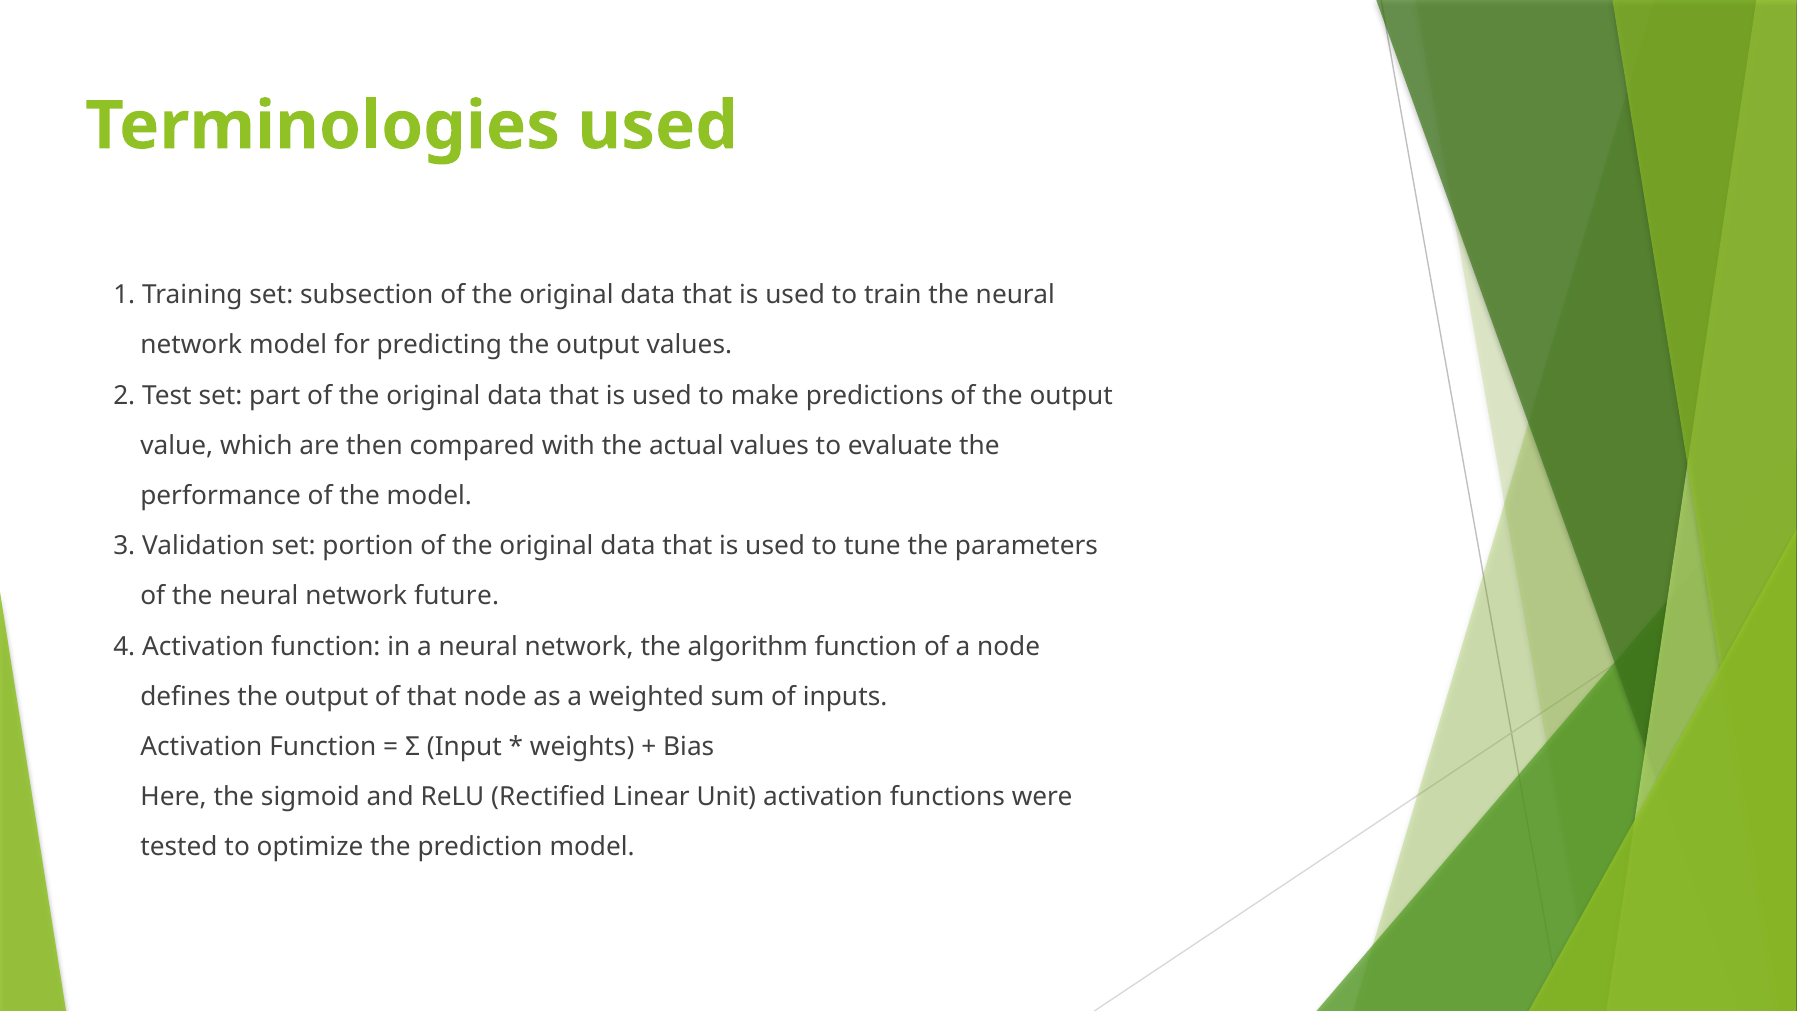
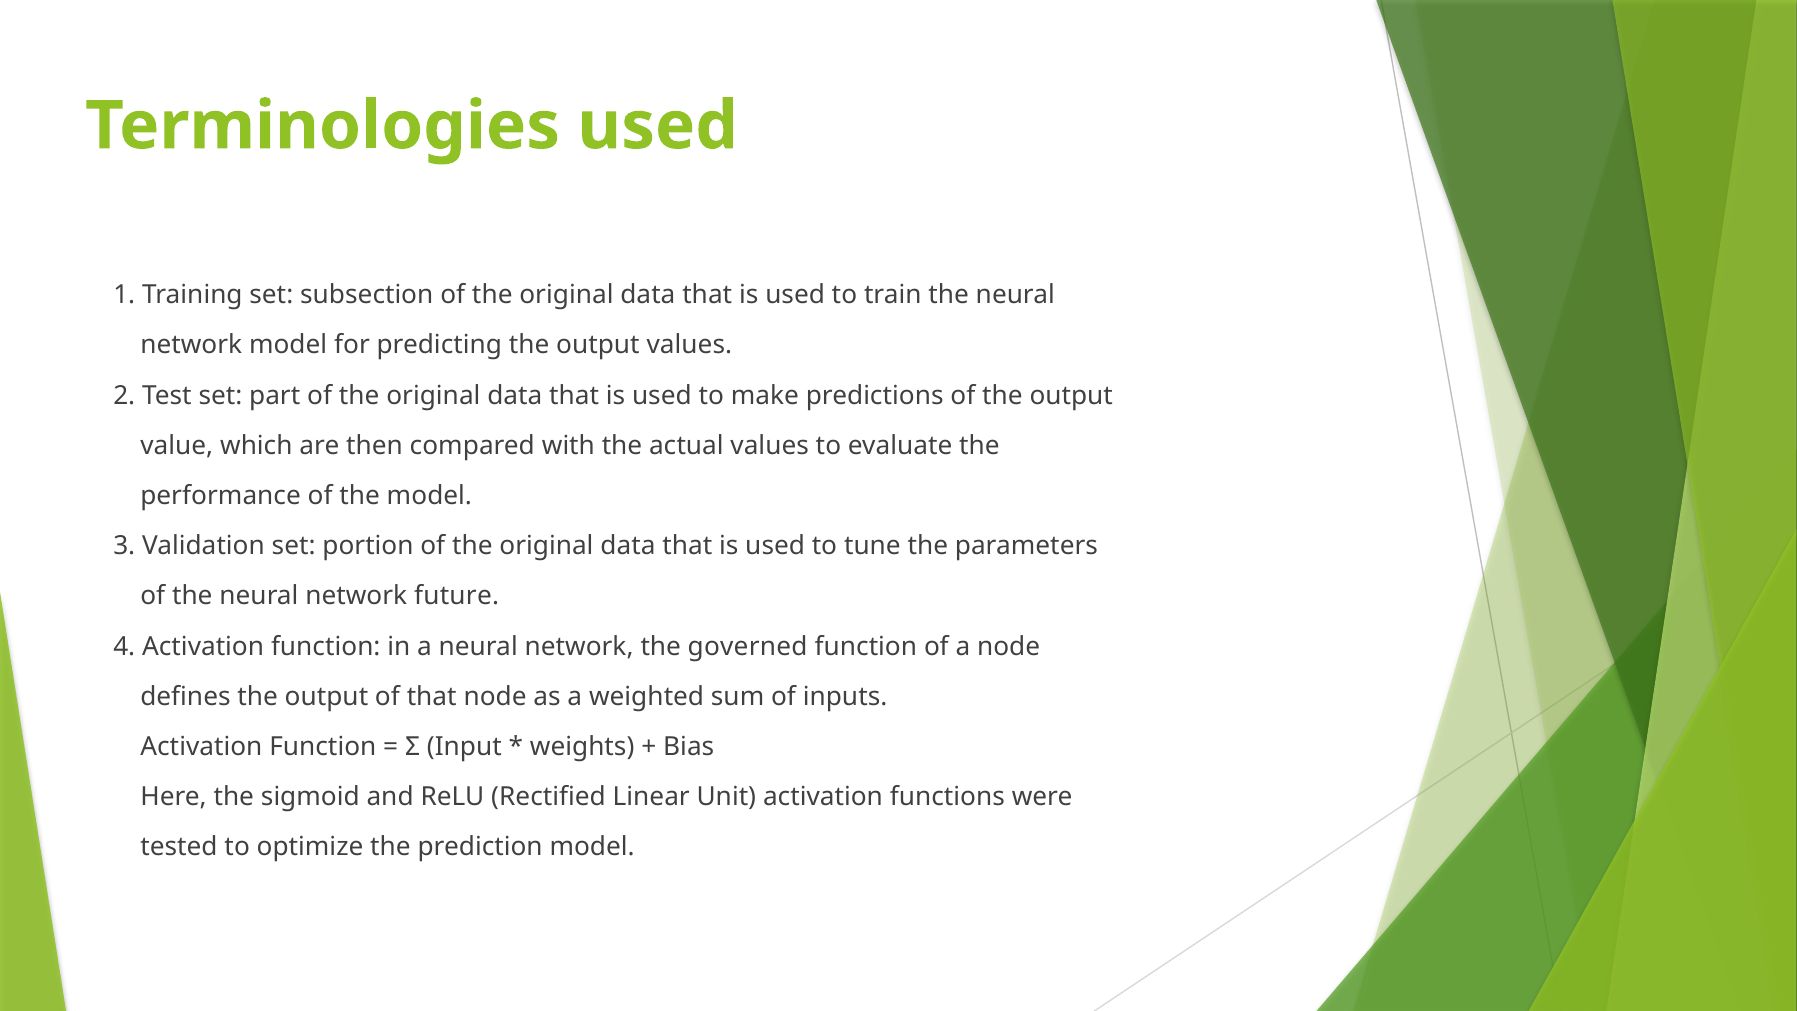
algorithm: algorithm -> governed (748, 646)
